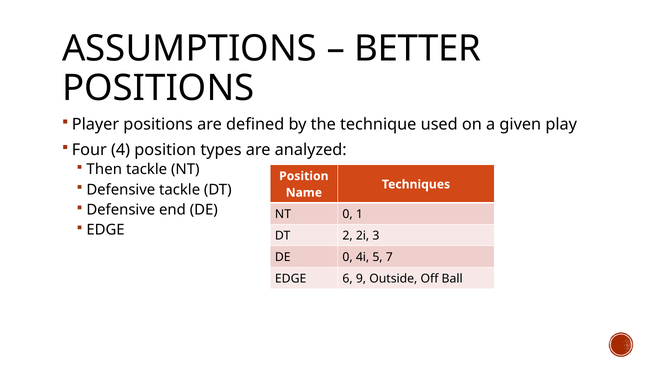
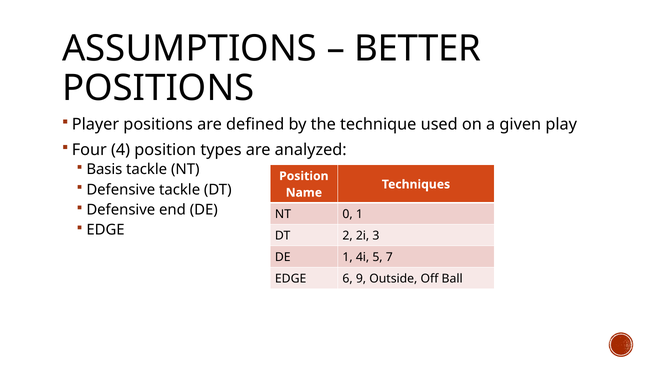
Then: Then -> Basis (104, 170)
DE 0: 0 -> 1 (348, 257)
